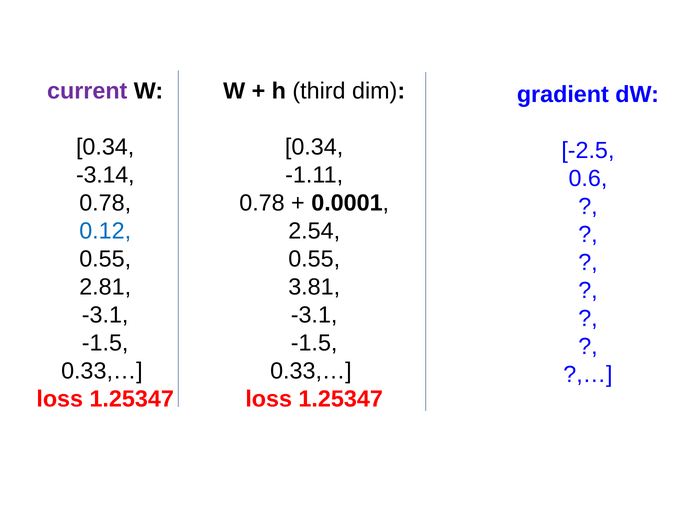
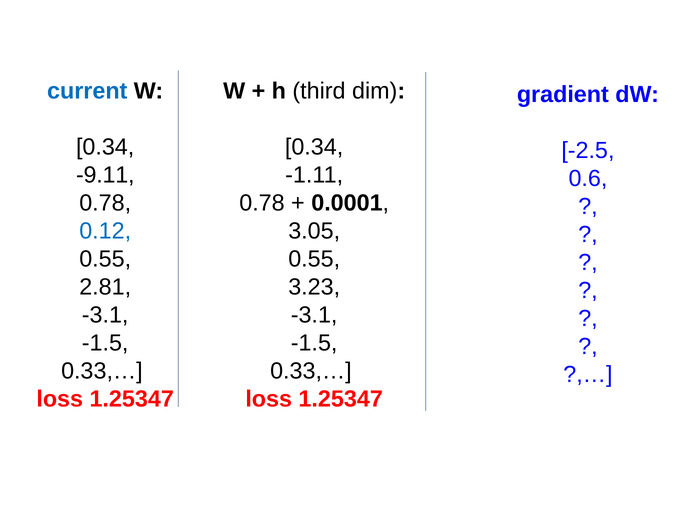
current colour: purple -> blue (87, 91)
-3.14: -3.14 -> -9.11 (105, 175)
2.54: 2.54 -> 3.05 (314, 231)
3.81: 3.81 -> 3.23 (314, 287)
